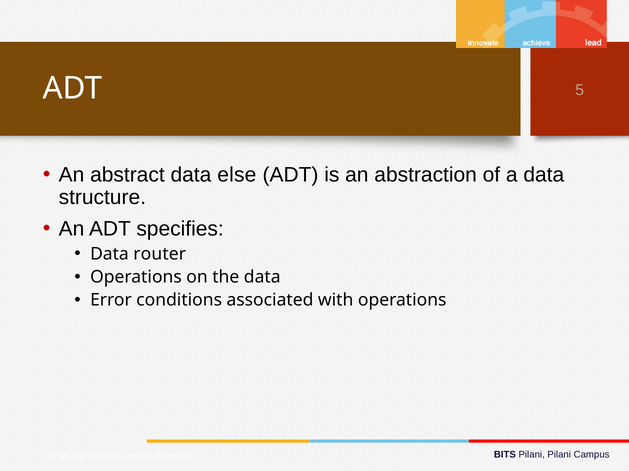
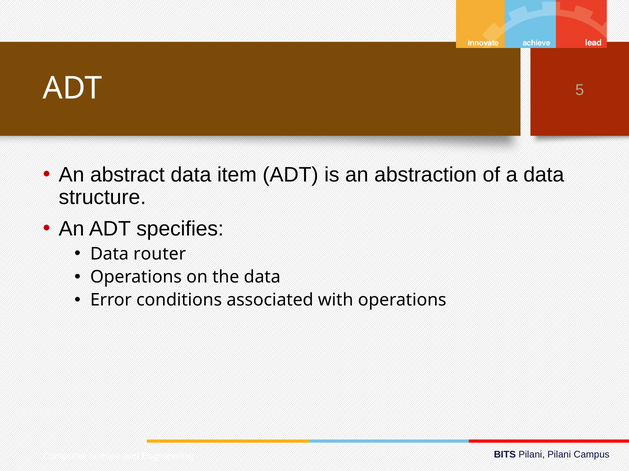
else: else -> item (237, 175)
